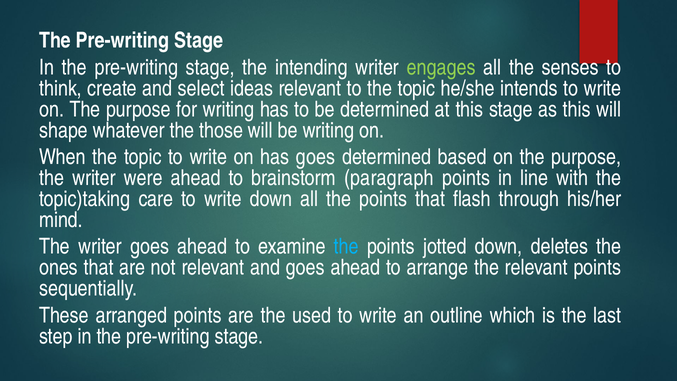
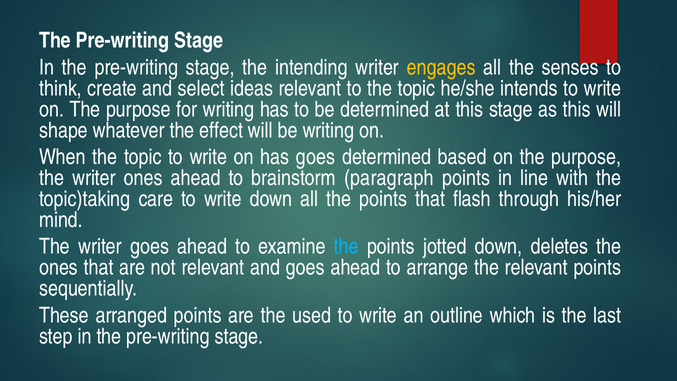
engages colour: light green -> yellow (441, 67)
those: those -> effect (221, 130)
writer were: were -> ones (143, 178)
